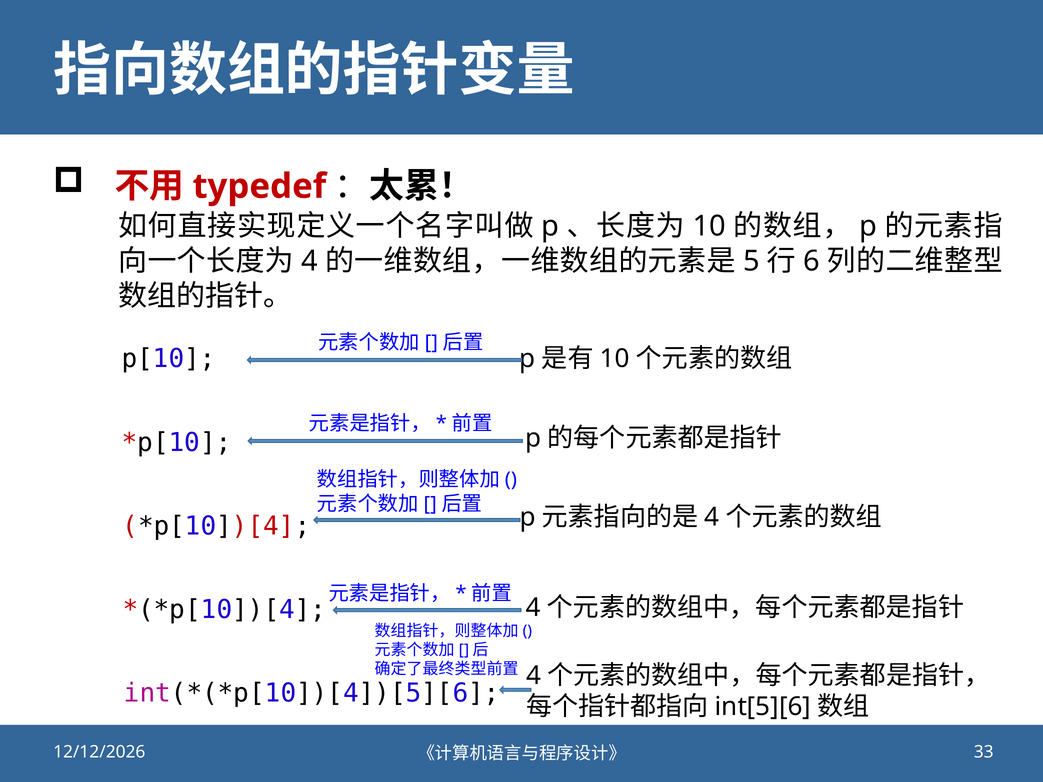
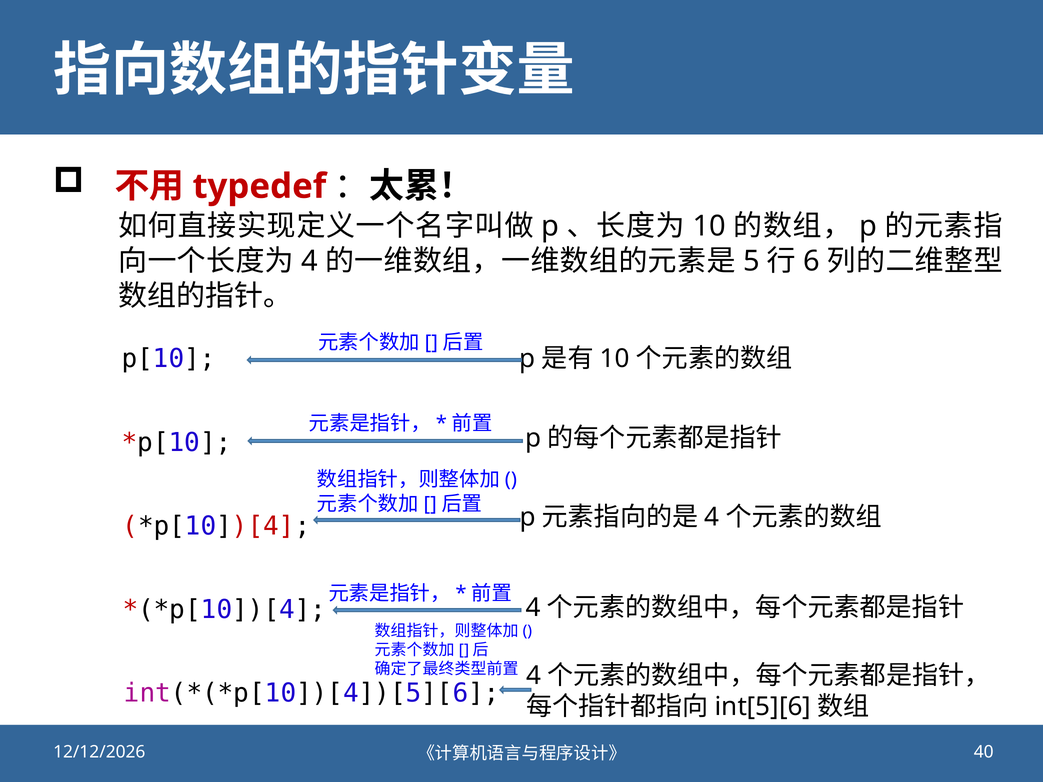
33: 33 -> 40 (984, 752)
